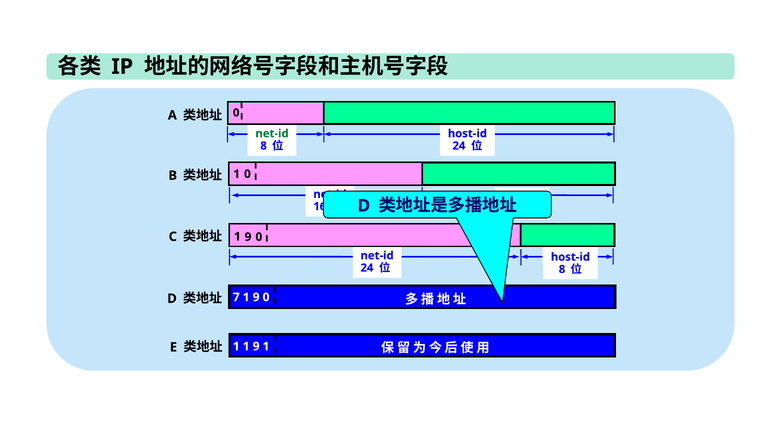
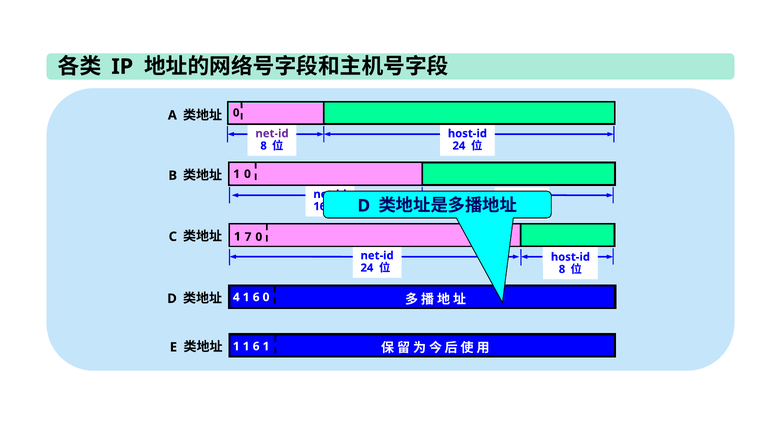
net-id colour: green -> purple (272, 134)
9: 9 -> 7 (248, 237)
7: 7 -> 4 (236, 297)
9: 9 -> 6 (256, 297)
1 1 9: 9 -> 6 (256, 347)
